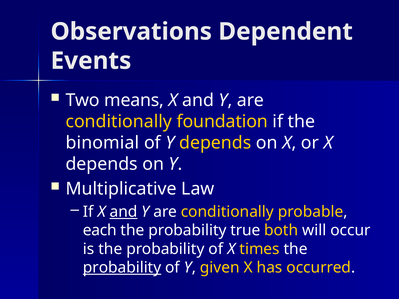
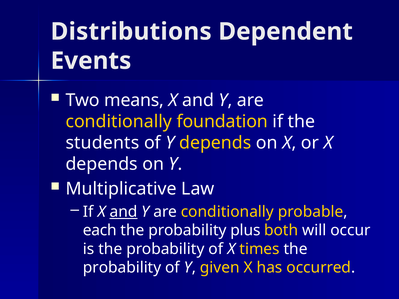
Observations: Observations -> Distributions (131, 32)
binomial: binomial -> students (102, 143)
true: true -> plus (245, 231)
probability underline: present -> none (122, 268)
